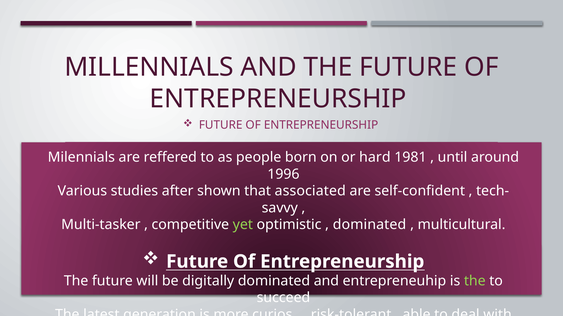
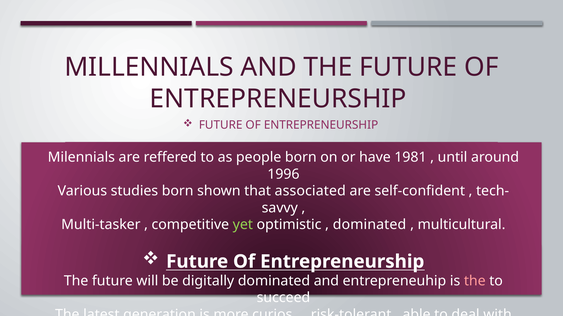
hard: hard -> have (375, 158)
studies after: after -> born (178, 191)
the colour: light green -> pink (475, 281)
